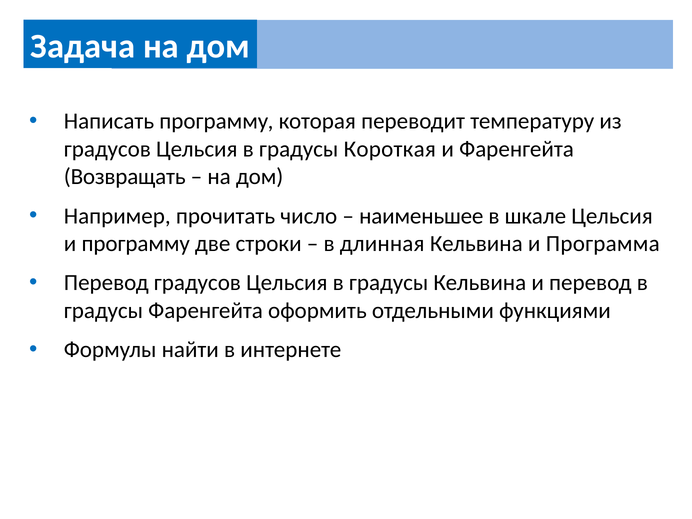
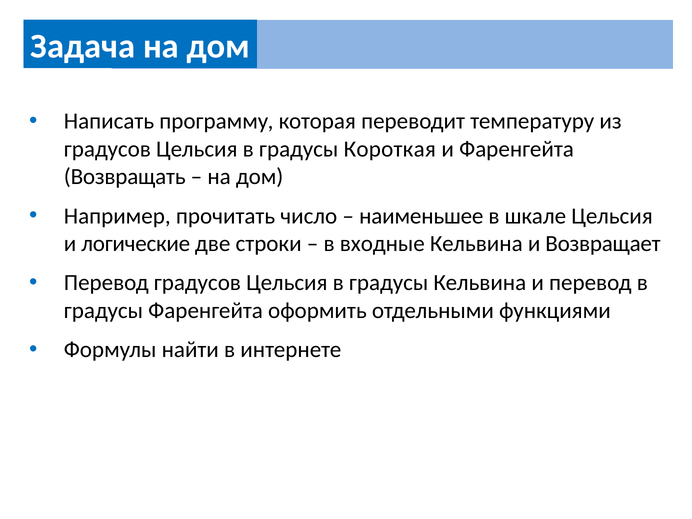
и программу: программу -> логические (136, 244)
длинная: длинная -> входные (382, 244)
Программа: Программа -> Возвращает (603, 244)
